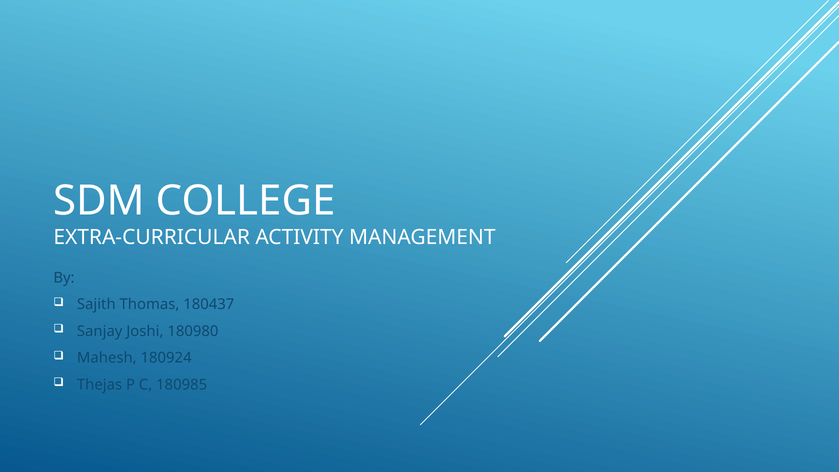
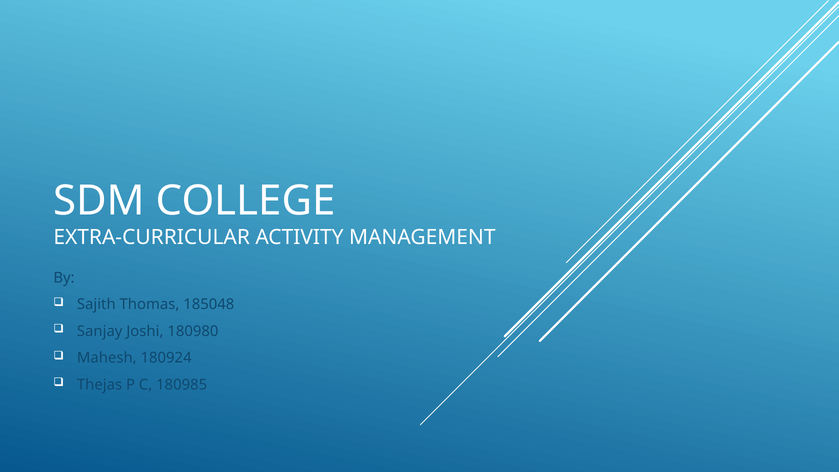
180437: 180437 -> 185048 (209, 304)
